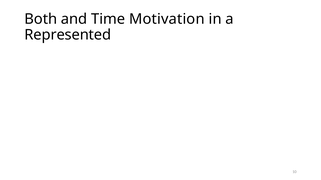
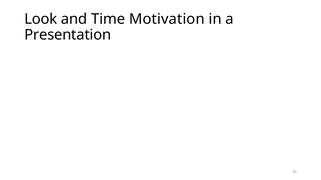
Both: Both -> Look (41, 19)
Represented: Represented -> Presentation (68, 35)
